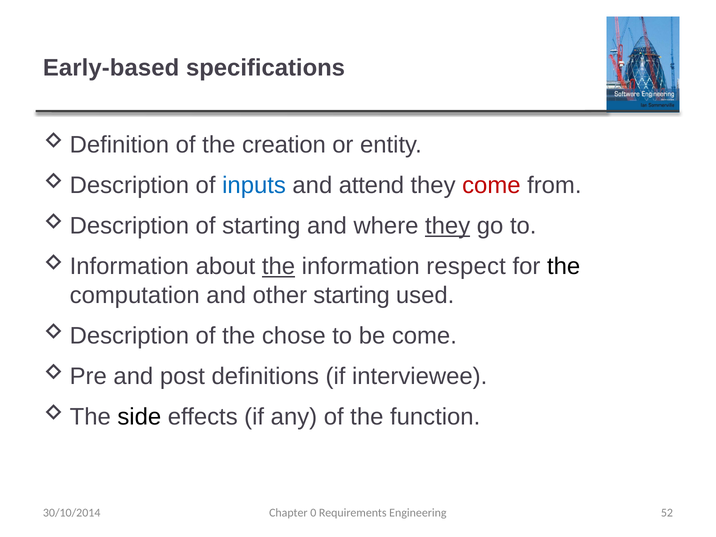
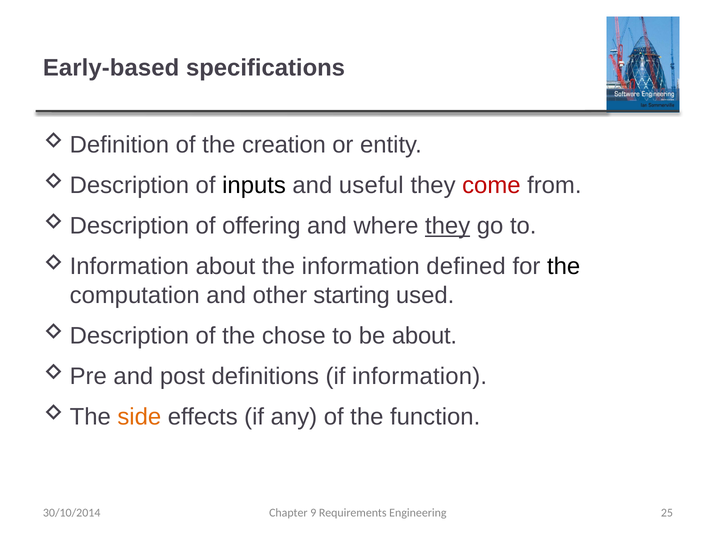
inputs colour: blue -> black (254, 185)
attend: attend -> useful (371, 185)
of starting: starting -> offering (261, 226)
the underline: present -> none (279, 267)
respect: respect -> defined (466, 267)
be come: come -> about (425, 336)
if interviewee: interviewee -> information (420, 376)
side colour: black -> orange (139, 417)
0: 0 -> 9 (313, 513)
52: 52 -> 25 (667, 513)
